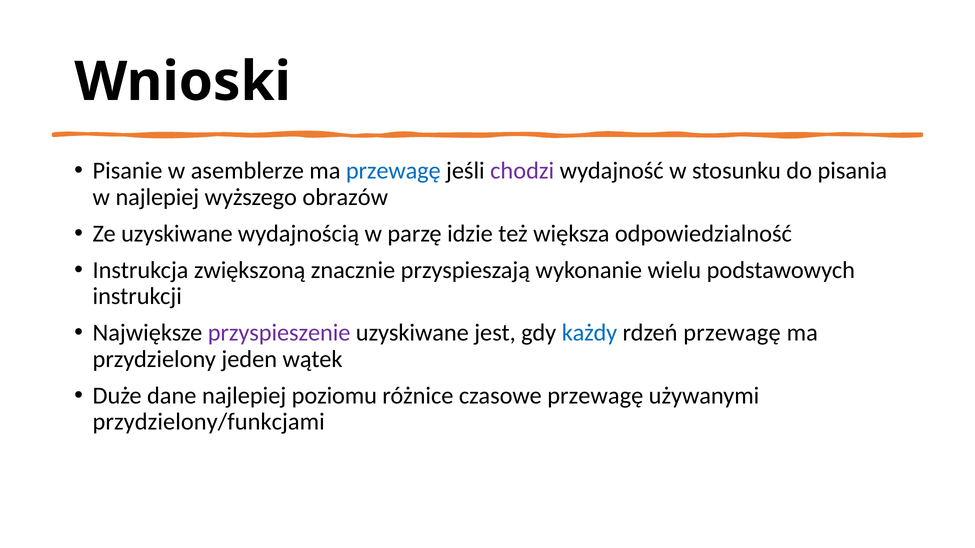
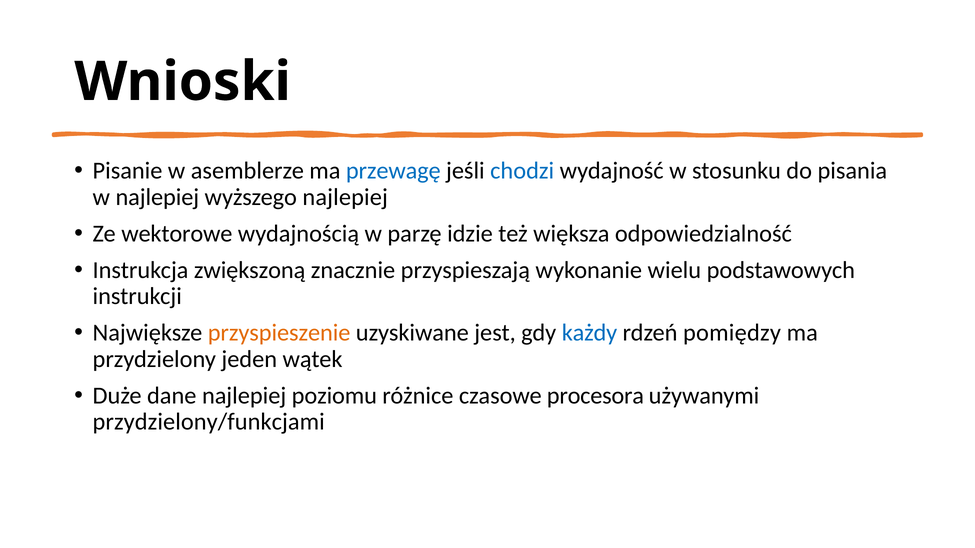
chodzi colour: purple -> blue (522, 171)
wyższego obrazów: obrazów -> najlepiej (345, 197)
Ze uzyskiwane: uzyskiwane -> wektorowe (177, 234)
przyspieszenie colour: purple -> orange (279, 333)
rdzeń przewagę: przewagę -> pomiędzy (732, 333)
czasowe przewagę: przewagę -> procesora (595, 396)
